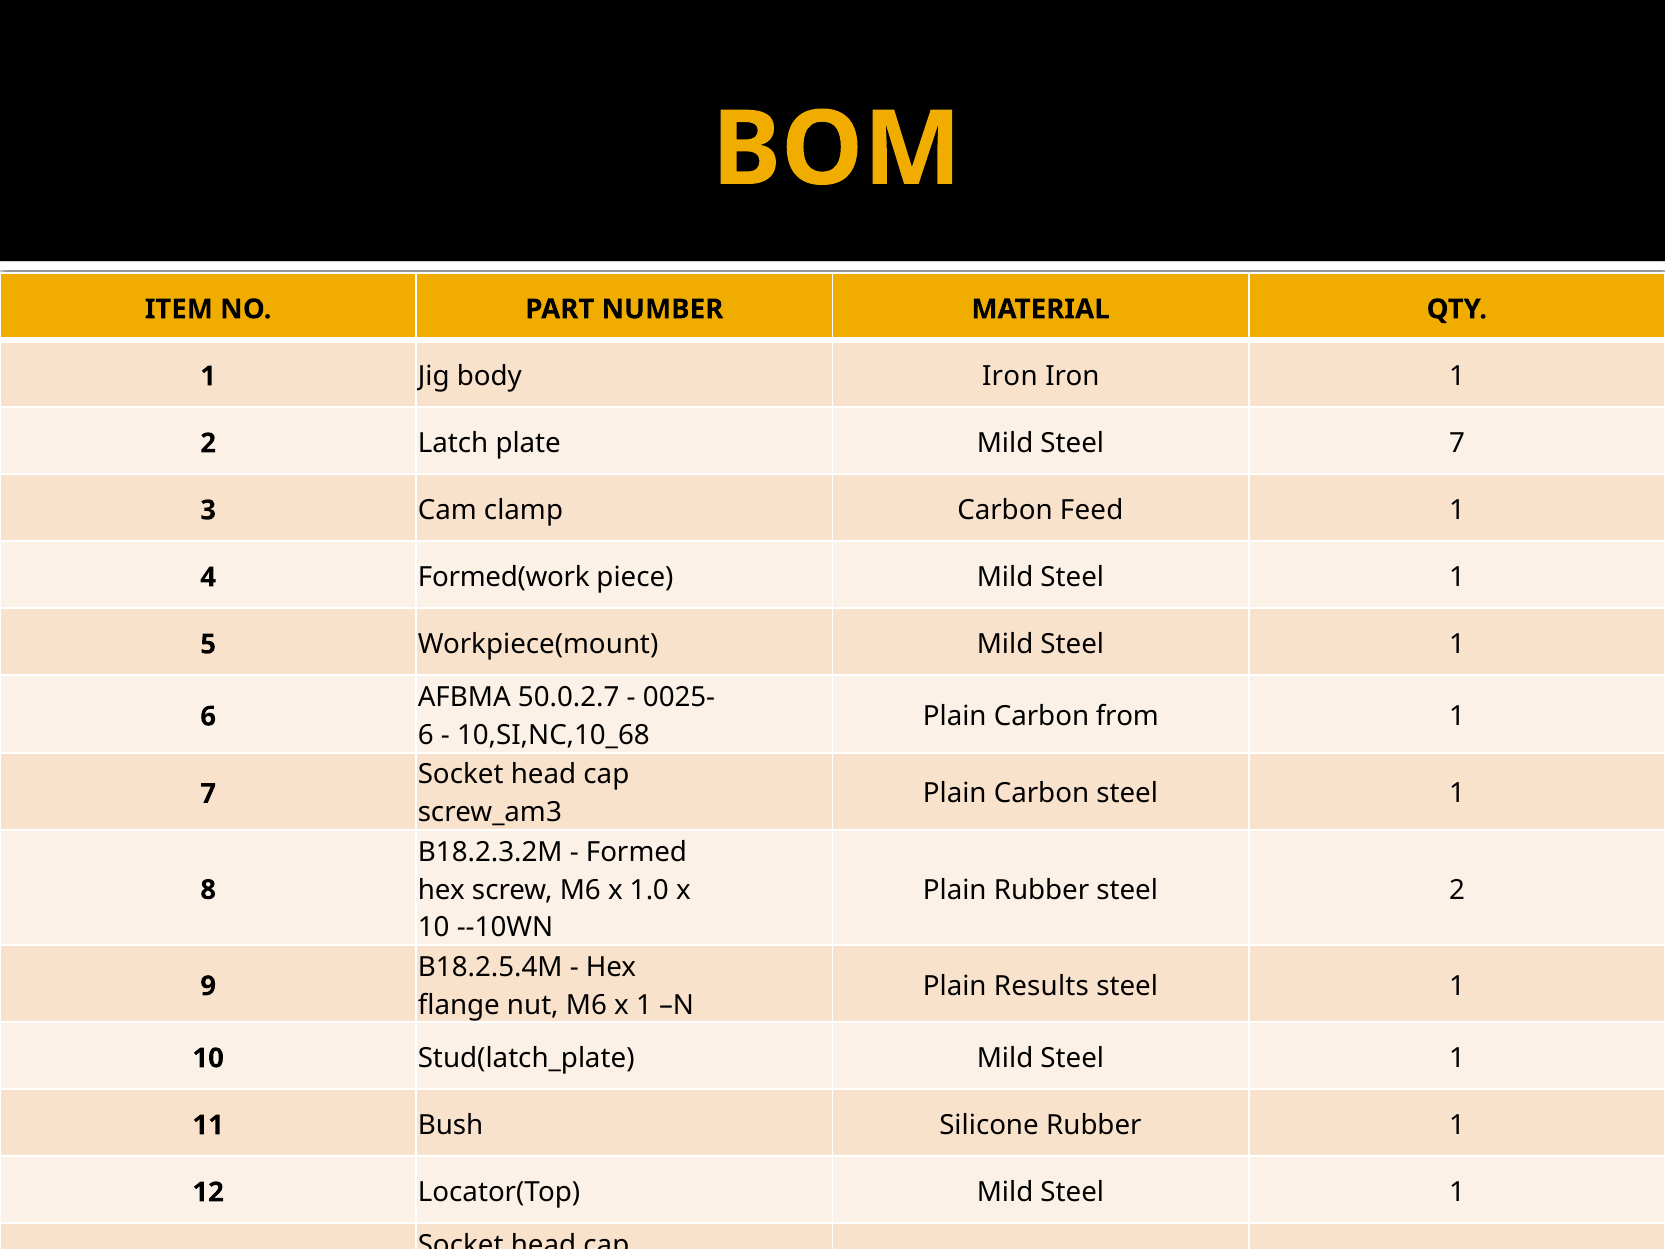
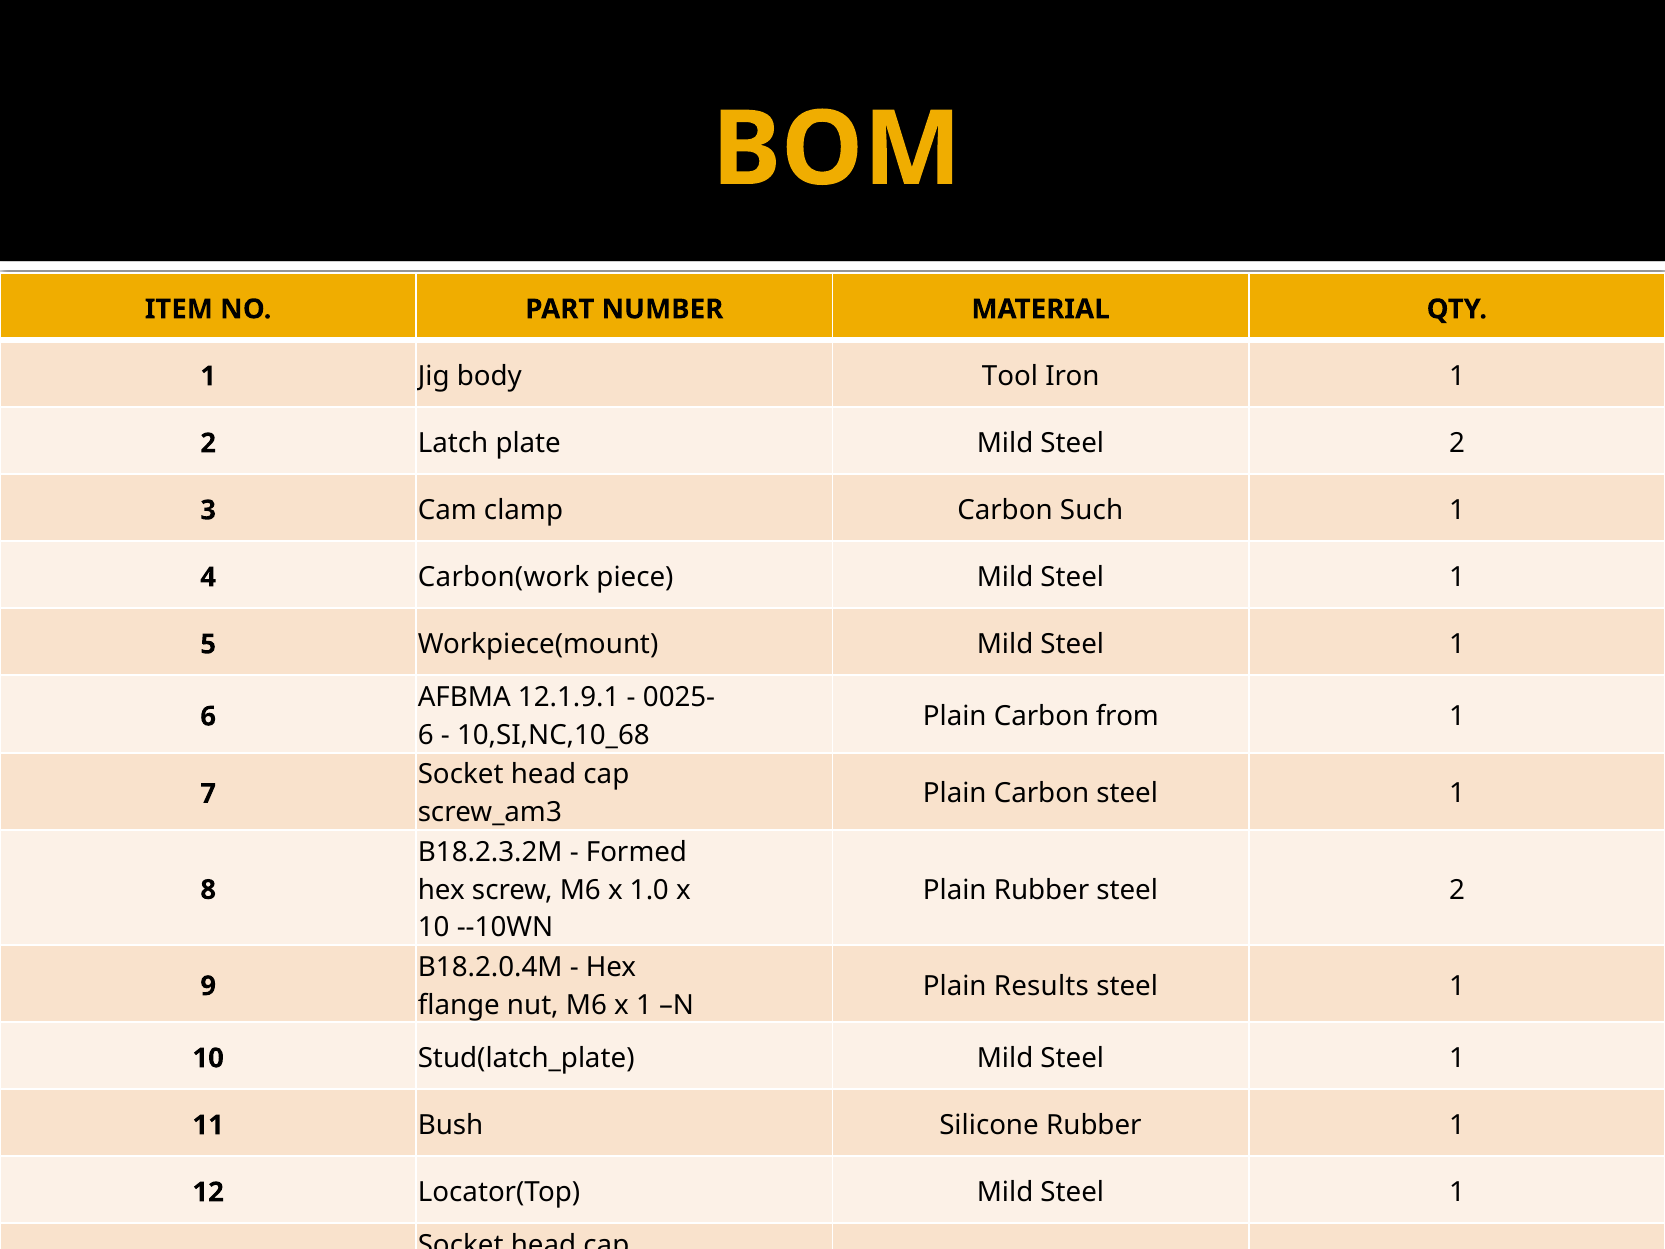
body Iron: Iron -> Tool (1010, 376)
Mild Steel 7: 7 -> 2 (1457, 443)
Feed: Feed -> Such (1092, 510)
Formed(work: Formed(work -> Carbon(work (504, 577)
50.0.2.7: 50.0.2.7 -> 12.1.9.1 (569, 697)
B18.2.5.4M: B18.2.5.4M -> B18.2.0.4M (490, 967)
